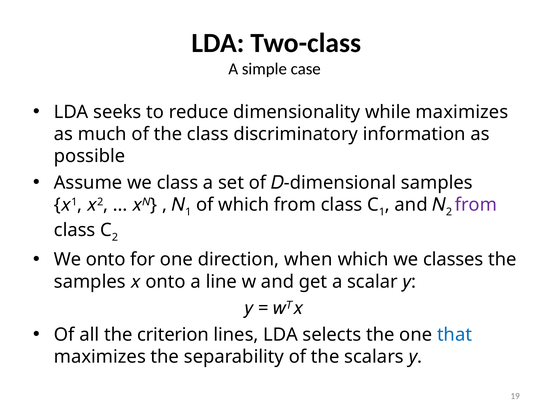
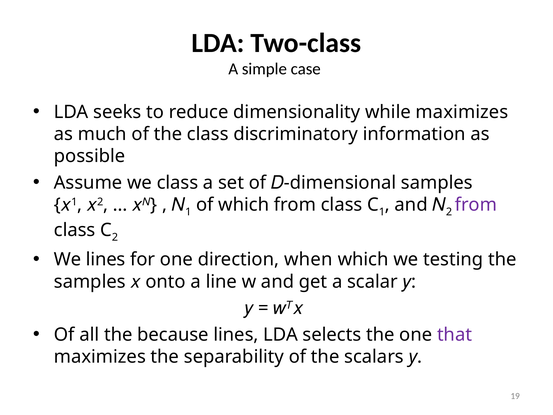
We onto: onto -> lines (106, 259)
classes: classes -> testing (453, 259)
criterion: criterion -> because (173, 334)
that colour: blue -> purple (455, 334)
